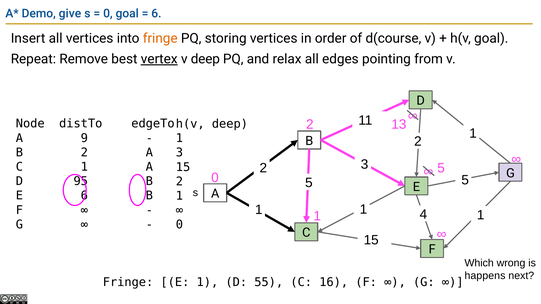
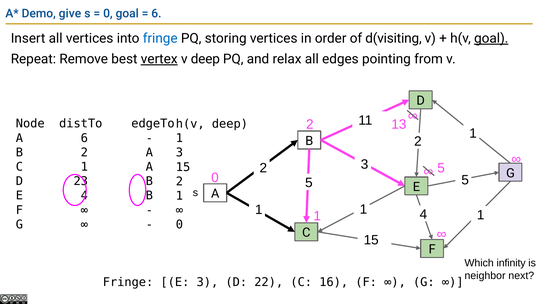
fringe colour: orange -> blue (160, 38)
d(course: d(course -> d(visiting (393, 38)
goal underline: none -> present (491, 38)
A 9: 9 -> 6 (84, 138)
95: 95 -> 23 (81, 181)
E 6: 6 -> 4 (84, 196)
wrong: wrong -> infinity (511, 263)
happens: happens -> neighbor (485, 276)
E 1: 1 -> 3 (207, 282)
55: 55 -> 22 (269, 282)
